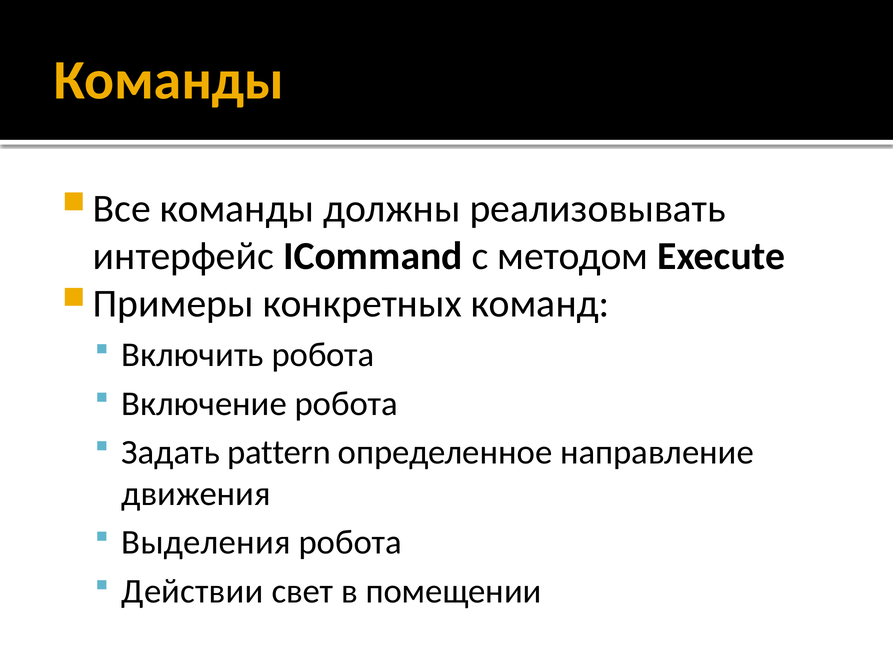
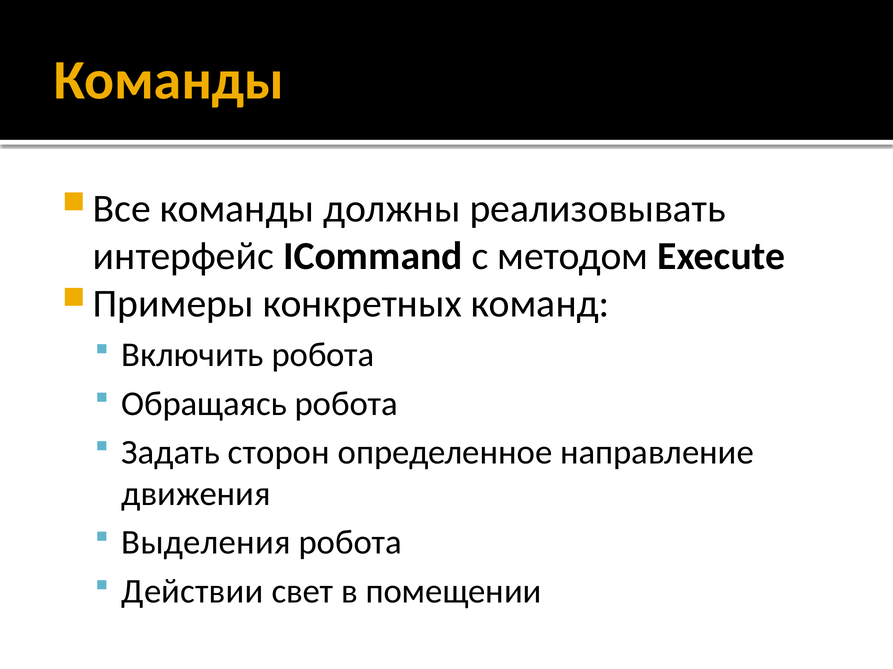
Включение: Включение -> Обращаясь (204, 404)
pattern: pattern -> сторон (279, 453)
